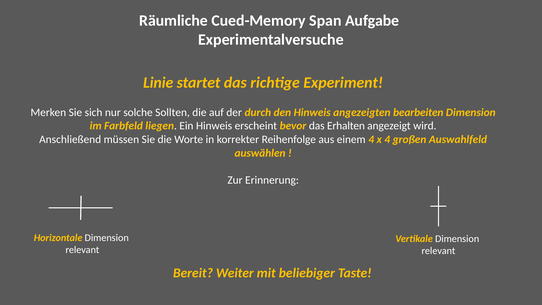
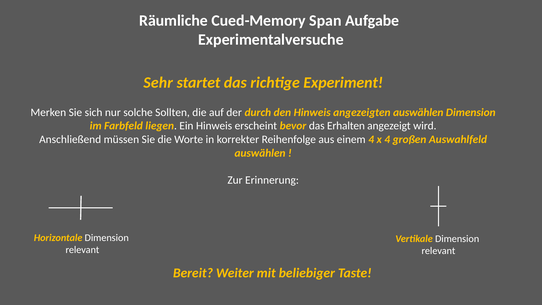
Linie: Linie -> Sehr (158, 83)
angezeigten bearbeiten: bearbeiten -> auswählen (418, 112)
